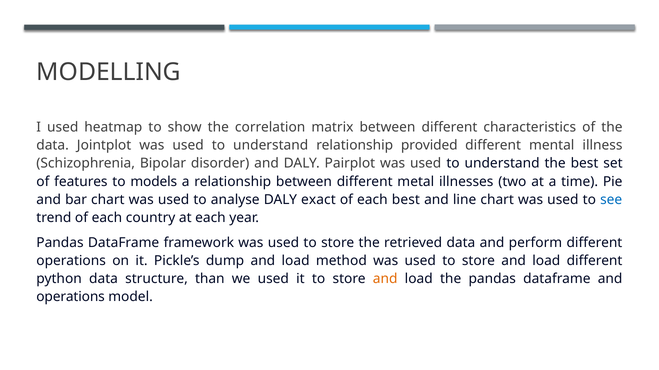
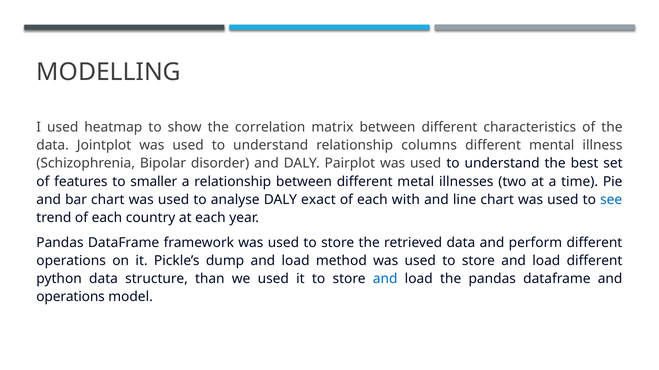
provided: provided -> columns (429, 146)
models: models -> smaller (154, 182)
each best: best -> with (406, 200)
and colour: orange -> blue (385, 279)
